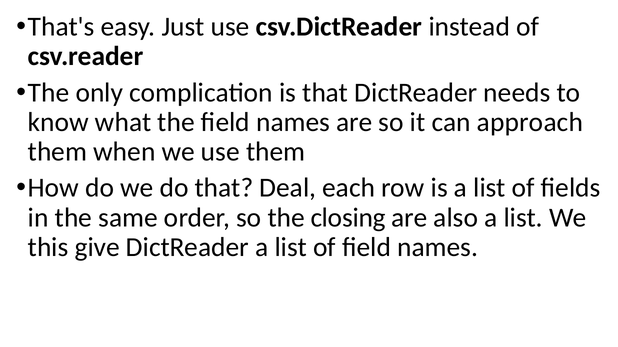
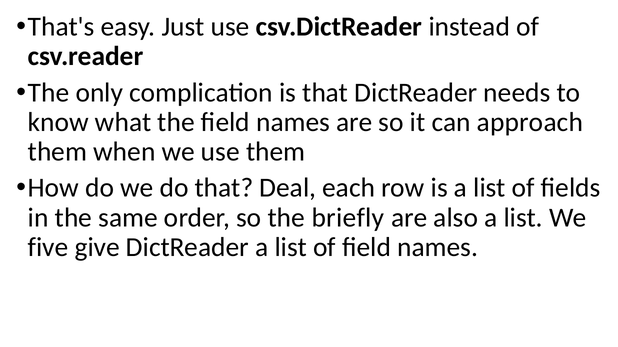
closing: closing -> briefly (348, 218)
this: this -> five (48, 248)
